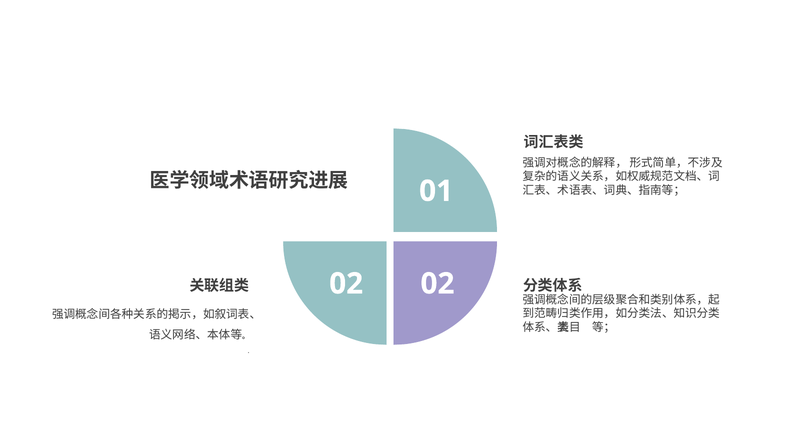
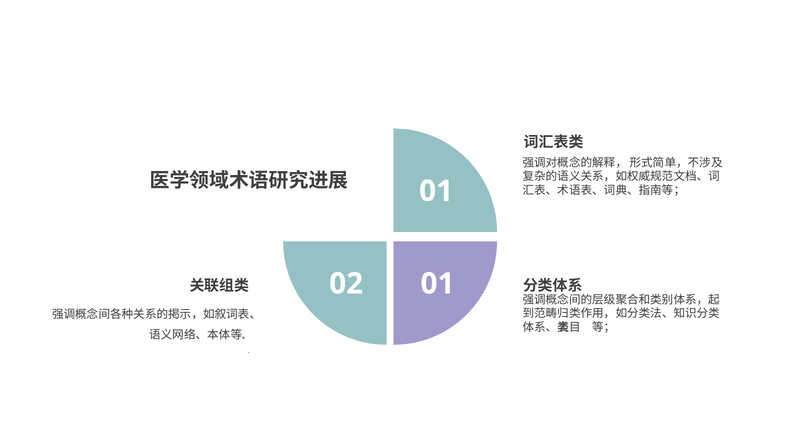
02 02: 02 -> 01 (437, 283)
